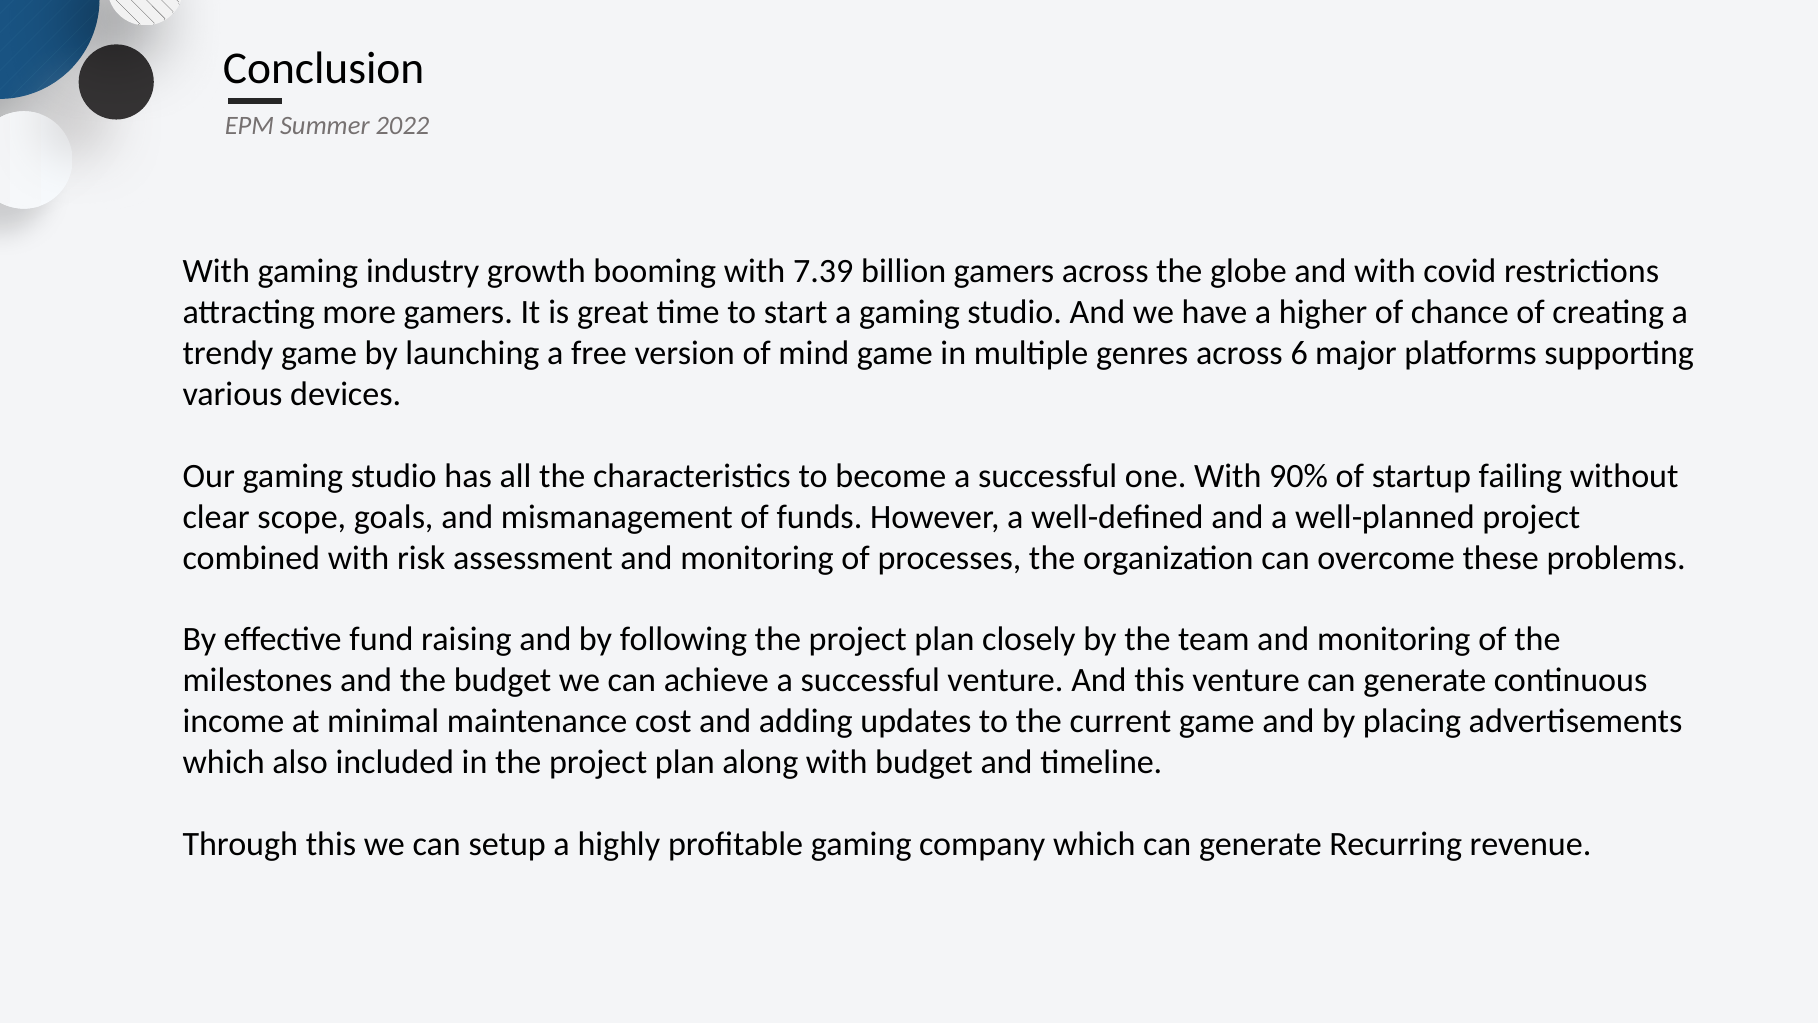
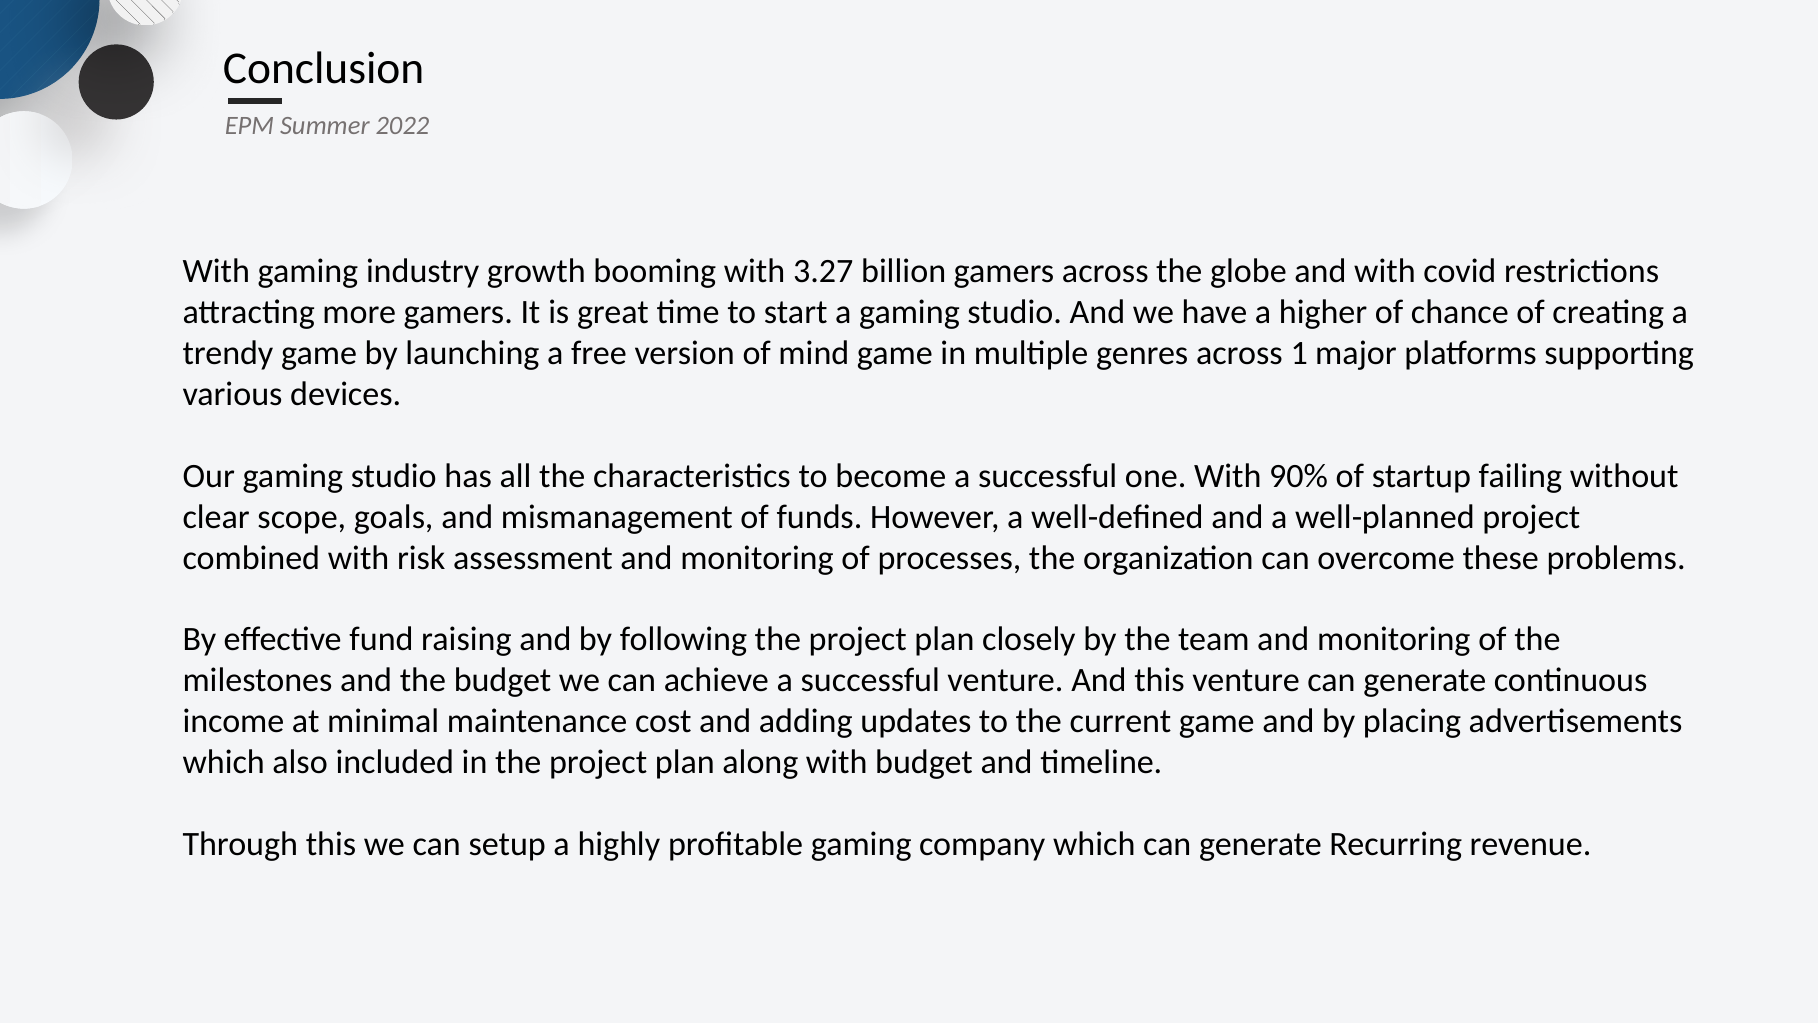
7.39: 7.39 -> 3.27 (823, 271)
6: 6 -> 1 (1299, 353)
